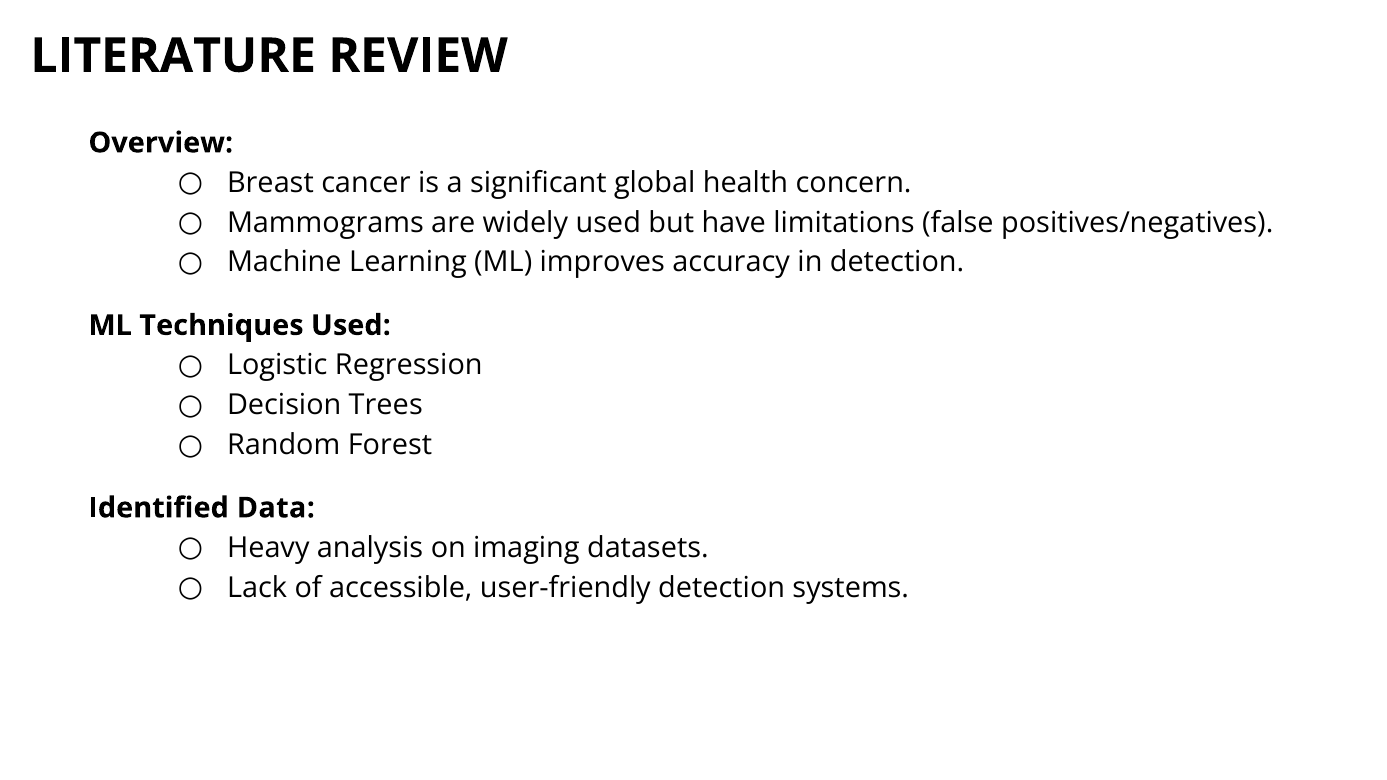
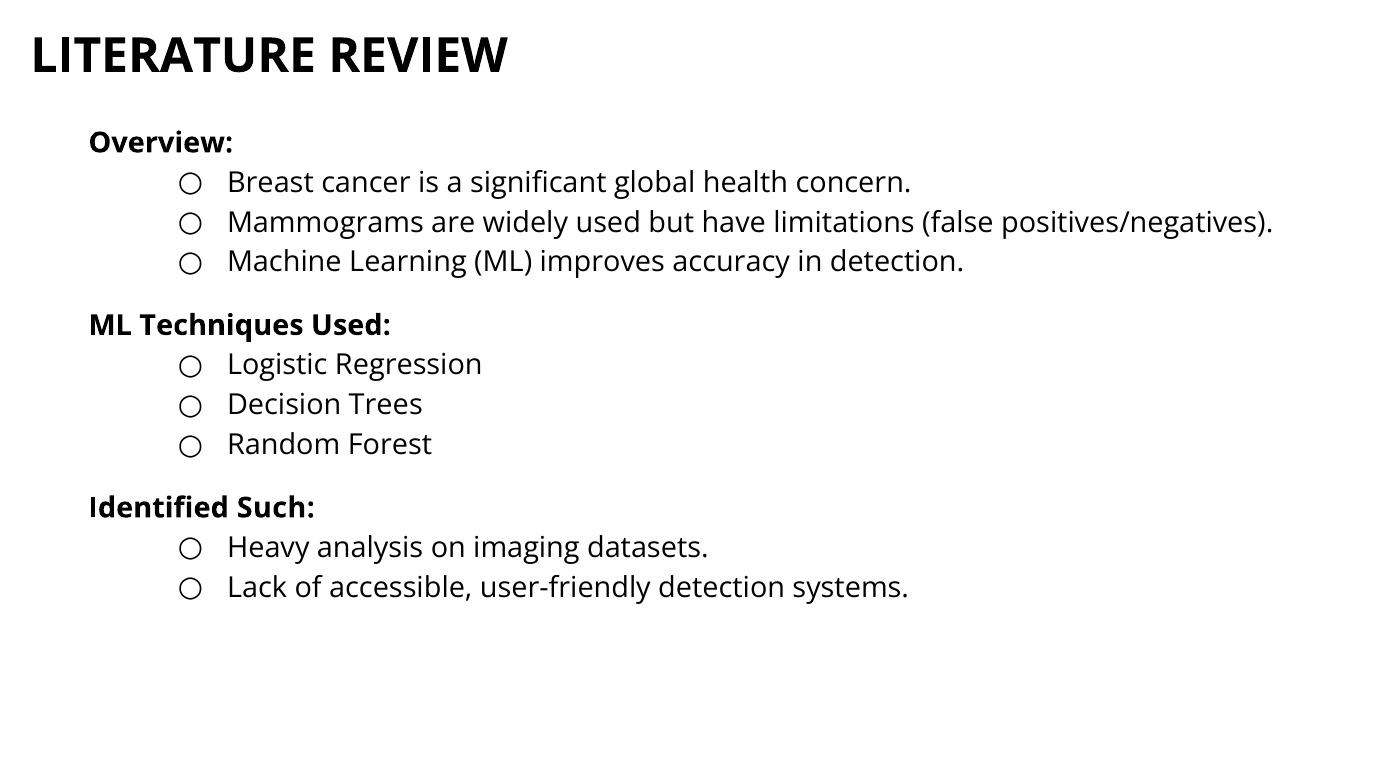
Data: Data -> Such (276, 508)
